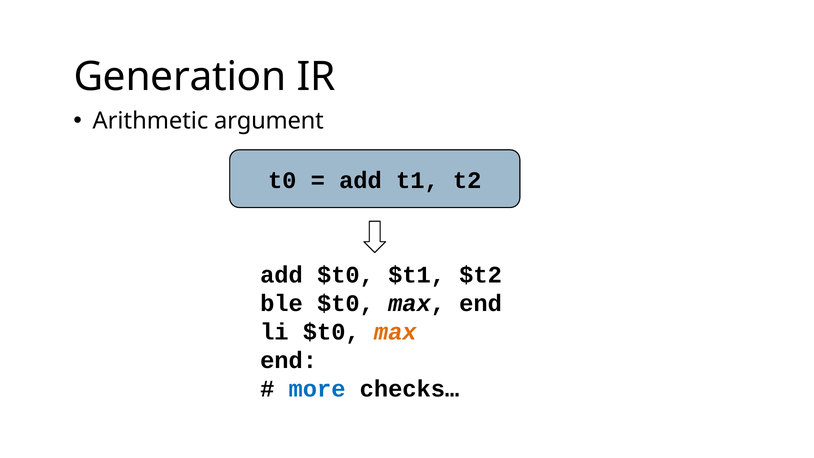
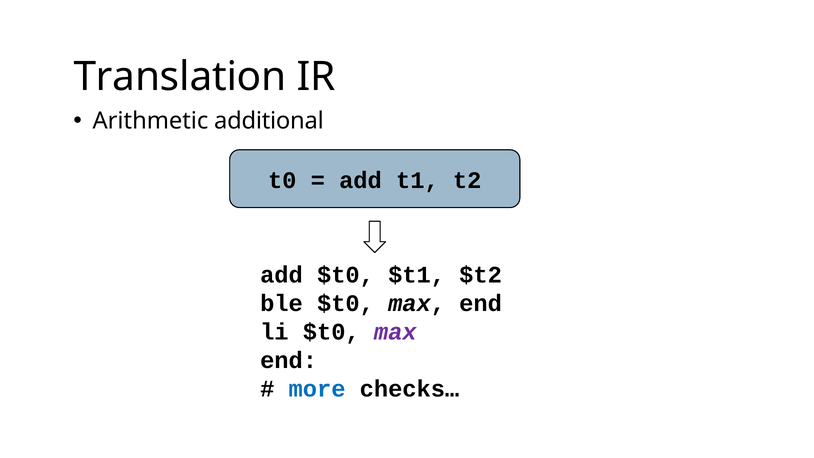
Generation: Generation -> Translation (180, 77)
argument: argument -> additional (269, 121)
max colour: orange -> purple (395, 332)
